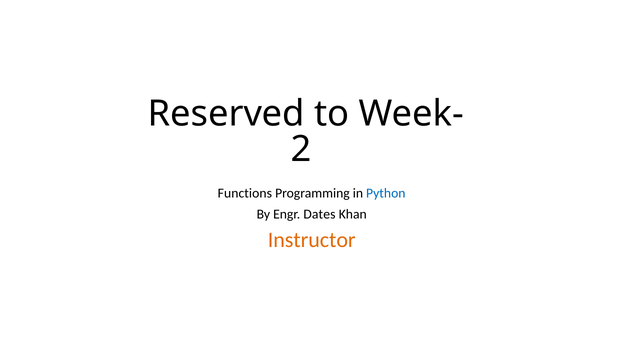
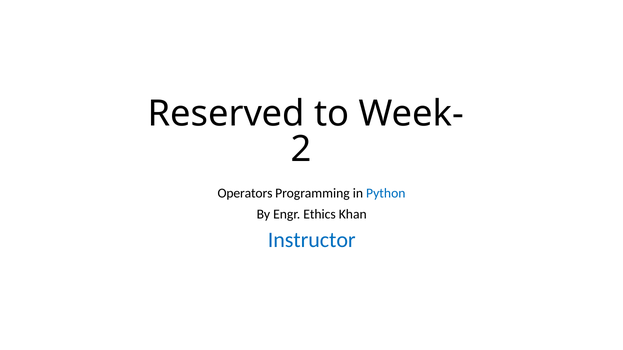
Functions: Functions -> Operators (245, 194)
Dates: Dates -> Ethics (320, 215)
Instructor colour: orange -> blue (312, 240)
